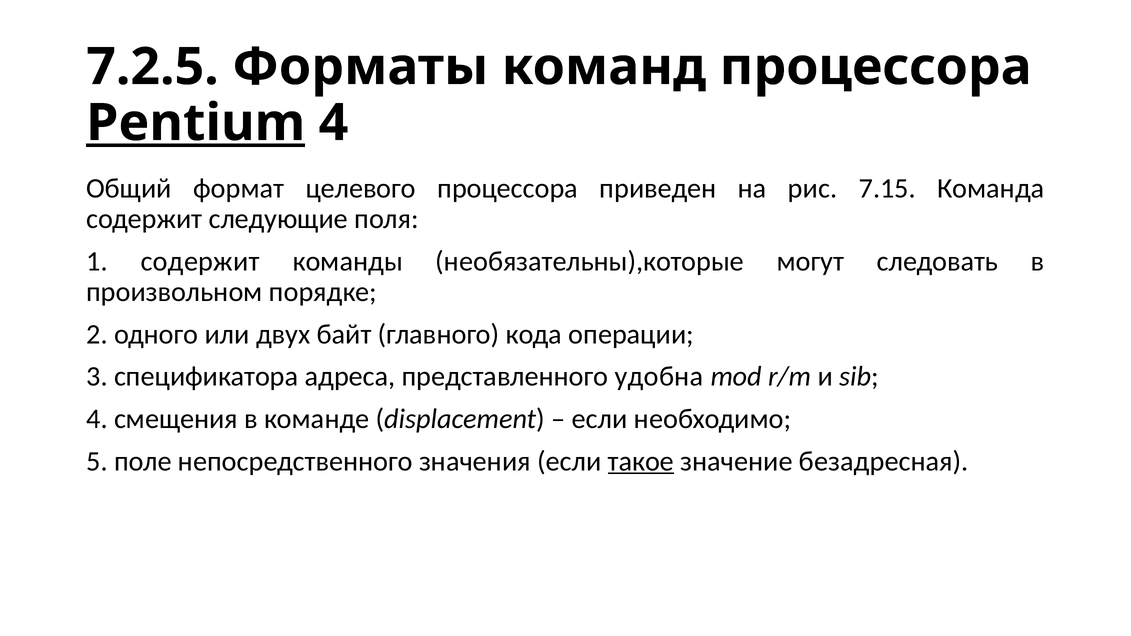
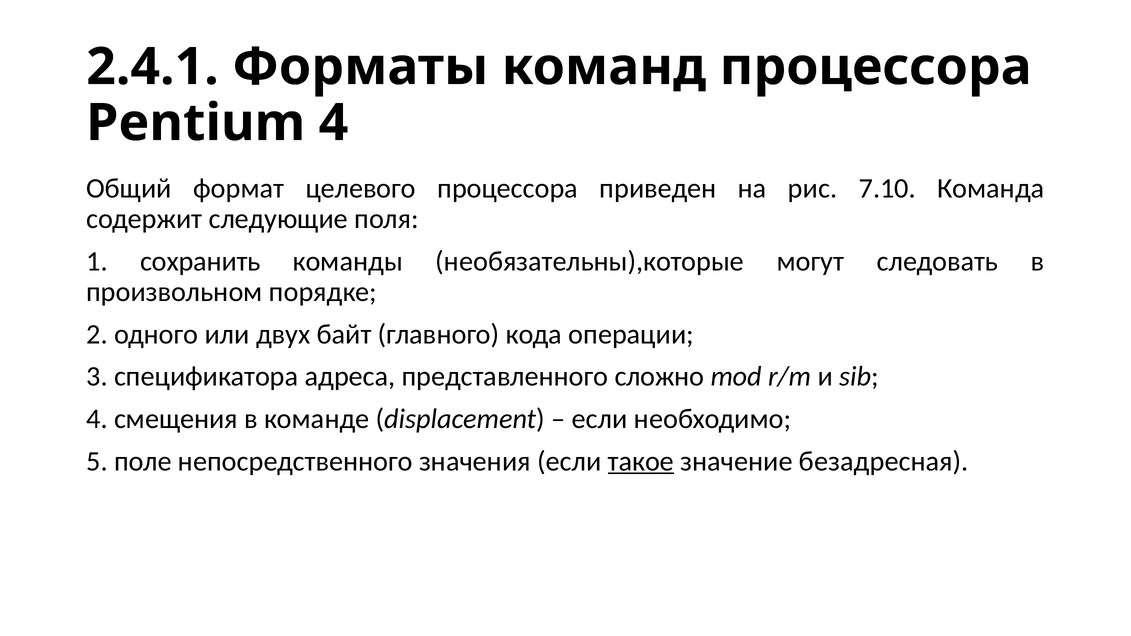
7.2.5: 7.2.5 -> 2.4.1 (153, 67)
Pentium underline: present -> none (196, 123)
7.15: 7.15 -> 7.10 (887, 189)
1 содержит: содержит -> сохранить (200, 262)
удобна: удобна -> сложно (659, 377)
